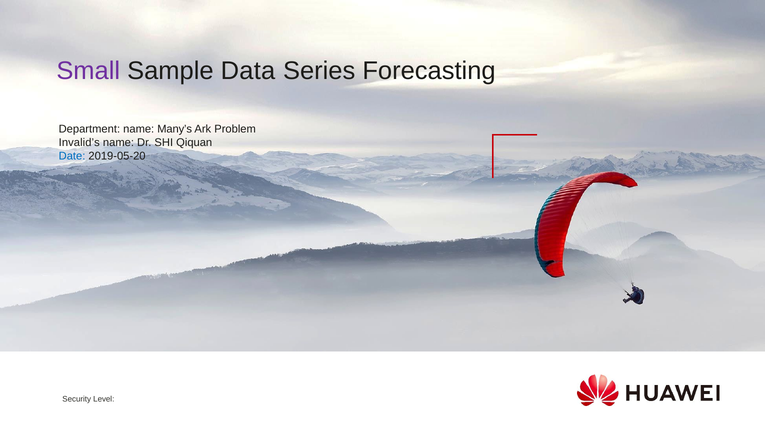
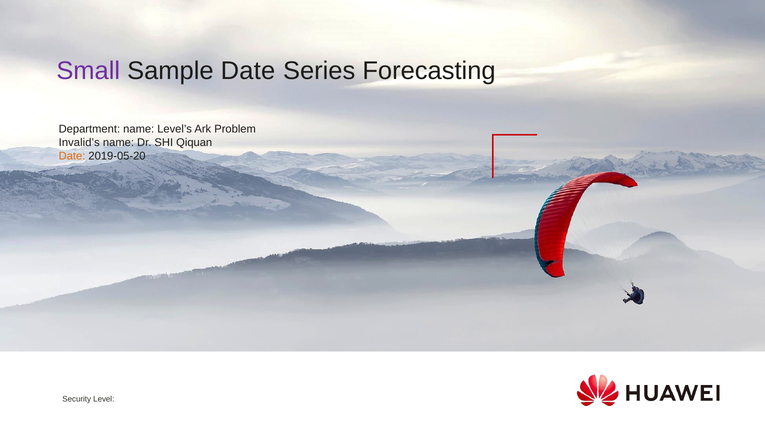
Sample Data: Data -> Date (248, 71)
Many’s: Many’s -> Level’s (175, 129)
Date colour: blue -> orange (72, 156)
